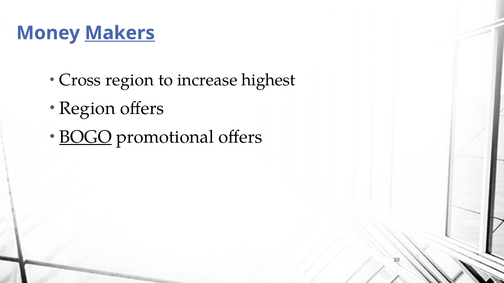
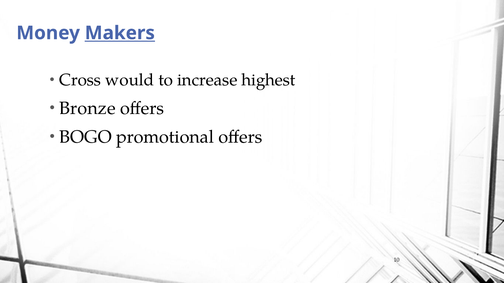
Cross region: region -> would (130, 80)
Region: Region -> Bronze (87, 108)
BOGO underline: present -> none (85, 137)
